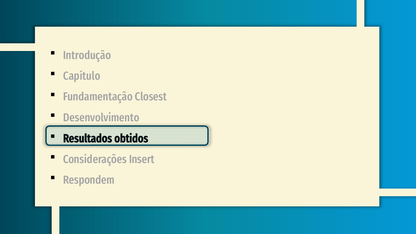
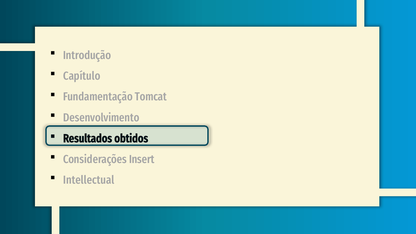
Closest: Closest -> Tomcat (151, 97)
Respondem: Respondem -> Intellectual (89, 180)
